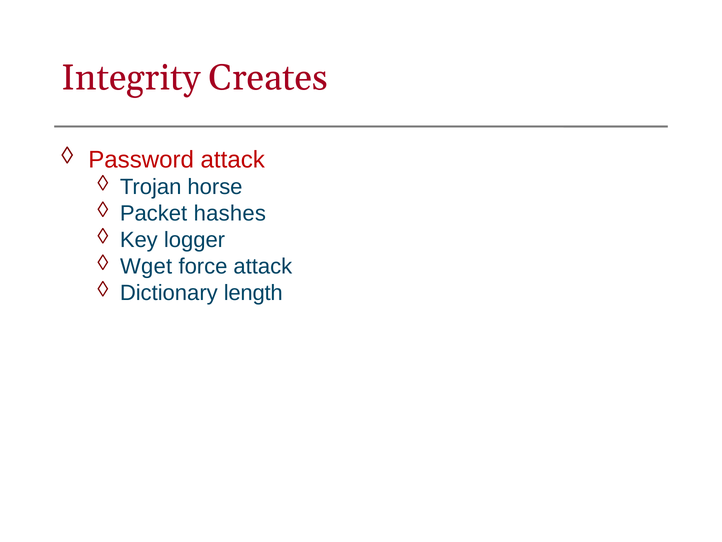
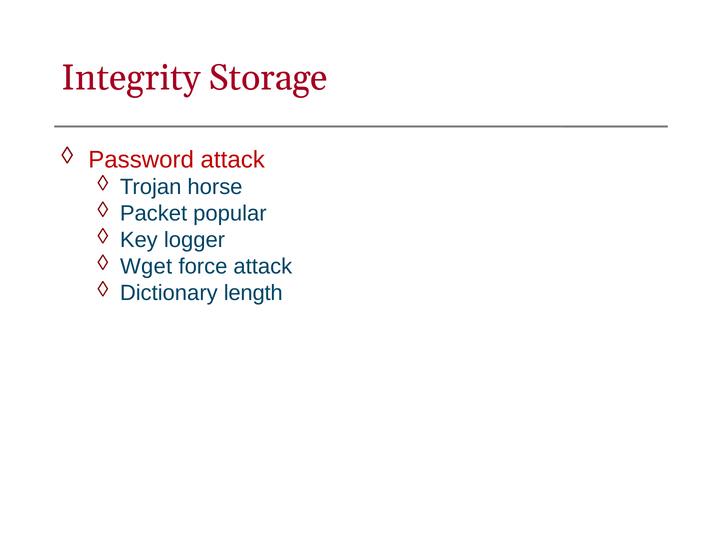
Creates: Creates -> Storage (268, 78)
hashes: hashes -> popular (230, 213)
